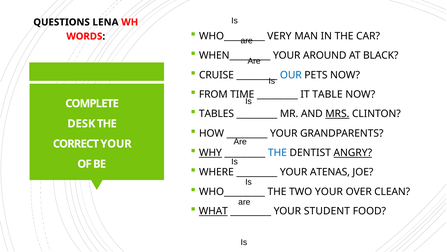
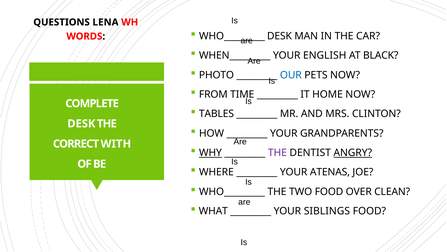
VERY: VERY -> DESK (279, 36)
AROUND: AROUND -> ENGLISH (325, 55)
CRUISE: CRUISE -> PHOTO (216, 75)
TABLE: TABLE -> HOME (328, 94)
MRS underline: present -> none (337, 114)
CORRECT YOUR: YOUR -> WITH (116, 144)
THE colour: blue -> purple (277, 152)
TWO YOUR: YOUR -> FOOD (329, 191)
WHAT underline: present -> none (213, 211)
STUDENT: STUDENT -> SIBLINGS (327, 211)
